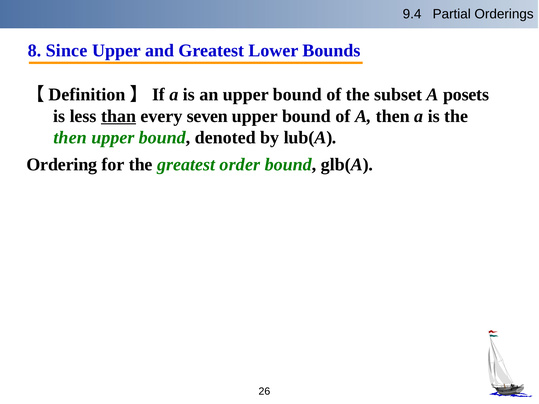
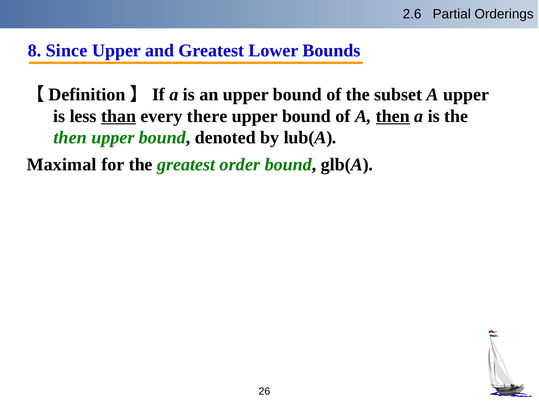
9.4: 9.4 -> 2.6 (412, 14)
A posets: posets -> upper (466, 95)
seven: seven -> there (207, 116)
then underline: none -> present (393, 116)
Ordering: Ordering -> Maximal (62, 165)
